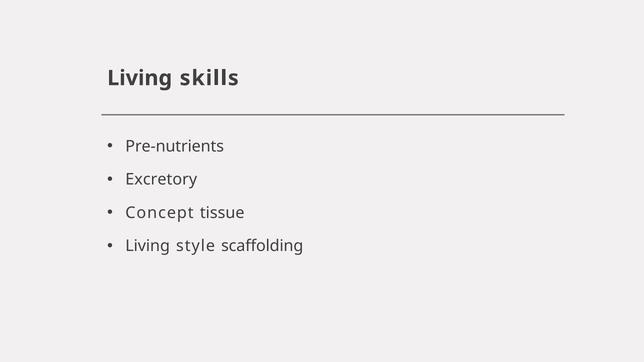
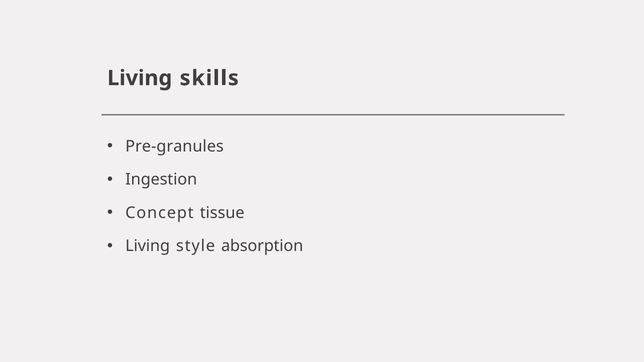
Pre-nutrients: Pre-nutrients -> Pre-granules (175, 146)
Excretory: Excretory -> Ingestion (161, 180)
scaffolding: scaffolding -> absorption (262, 246)
